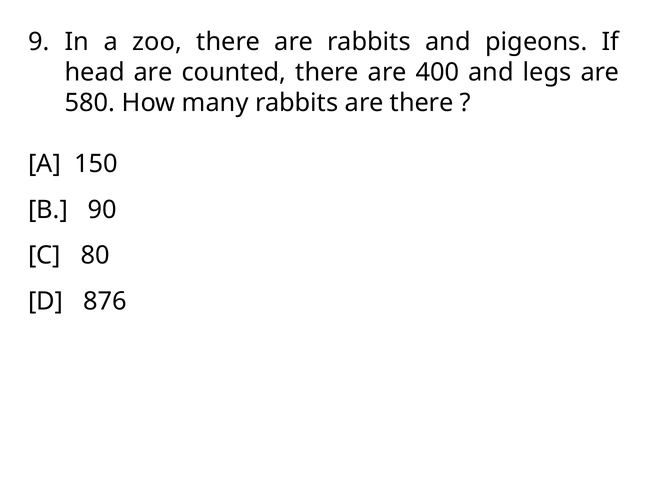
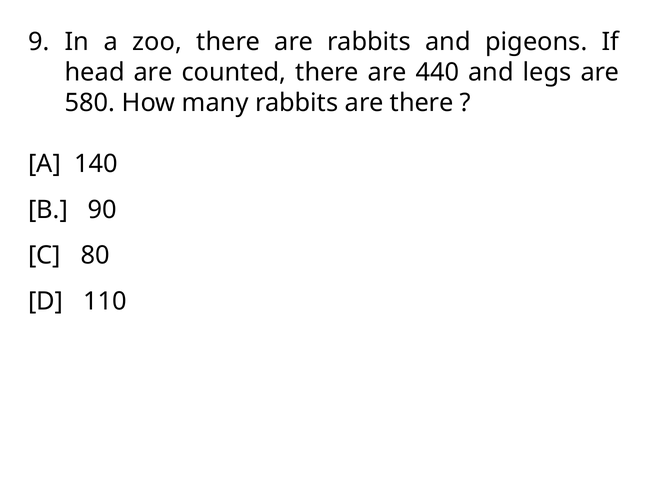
400: 400 -> 440 (437, 72)
150: 150 -> 140 (96, 164)
876: 876 -> 110 (105, 301)
